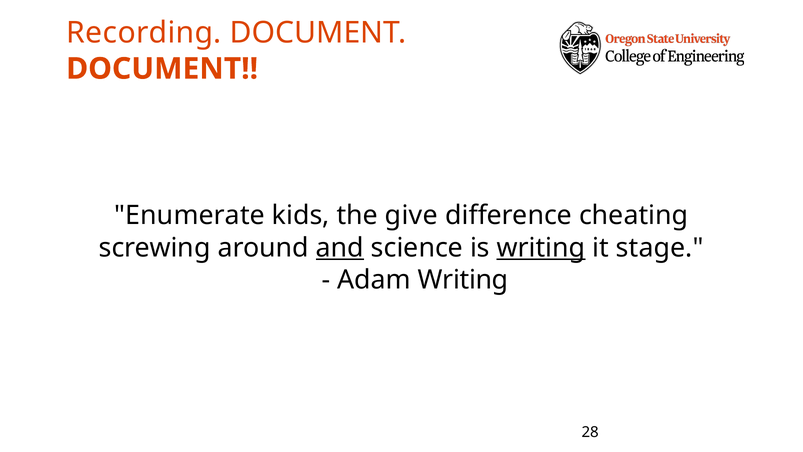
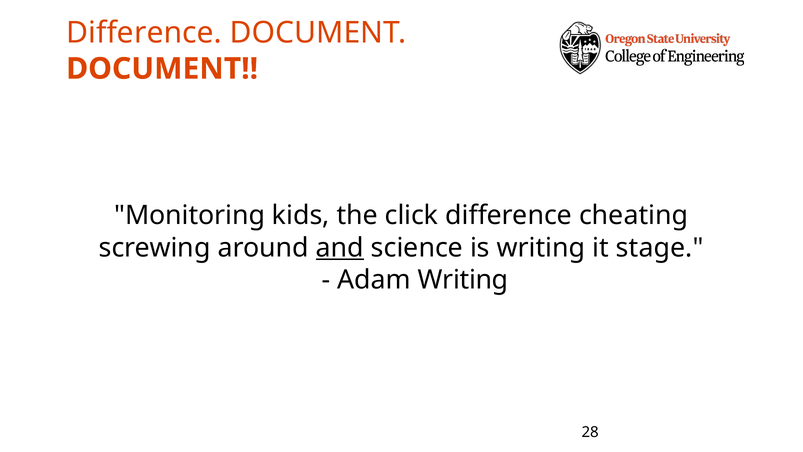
Recording: Recording -> Difference (144, 33)
Enumerate: Enumerate -> Monitoring (190, 215)
give: give -> click (411, 215)
writing underline: present -> none (541, 248)
